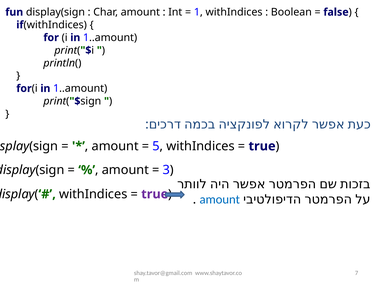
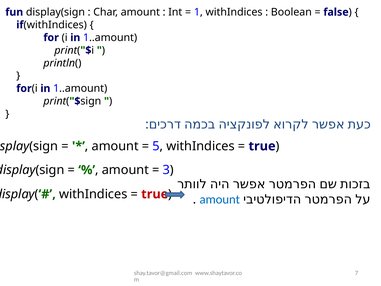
true colour: purple -> red (155, 194)
